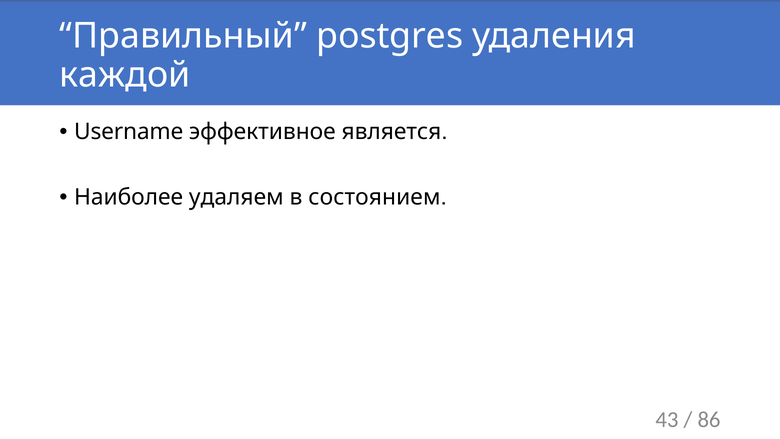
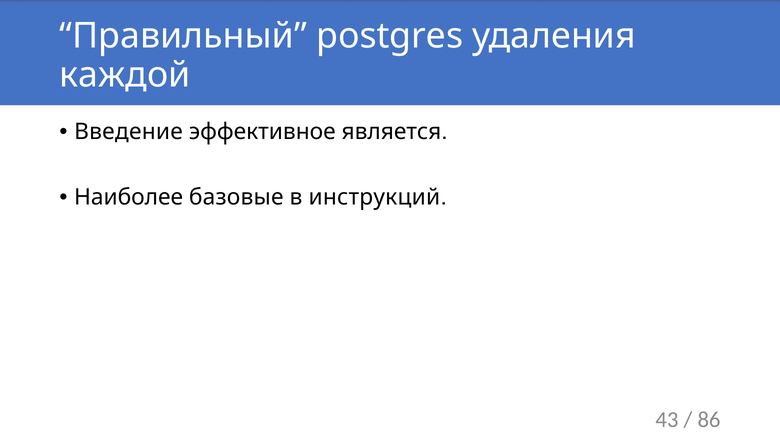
Username: Username -> Введение (128, 132)
удаляем: удаляем -> базовые (236, 197)
состоянием: состоянием -> инструкций (374, 197)
